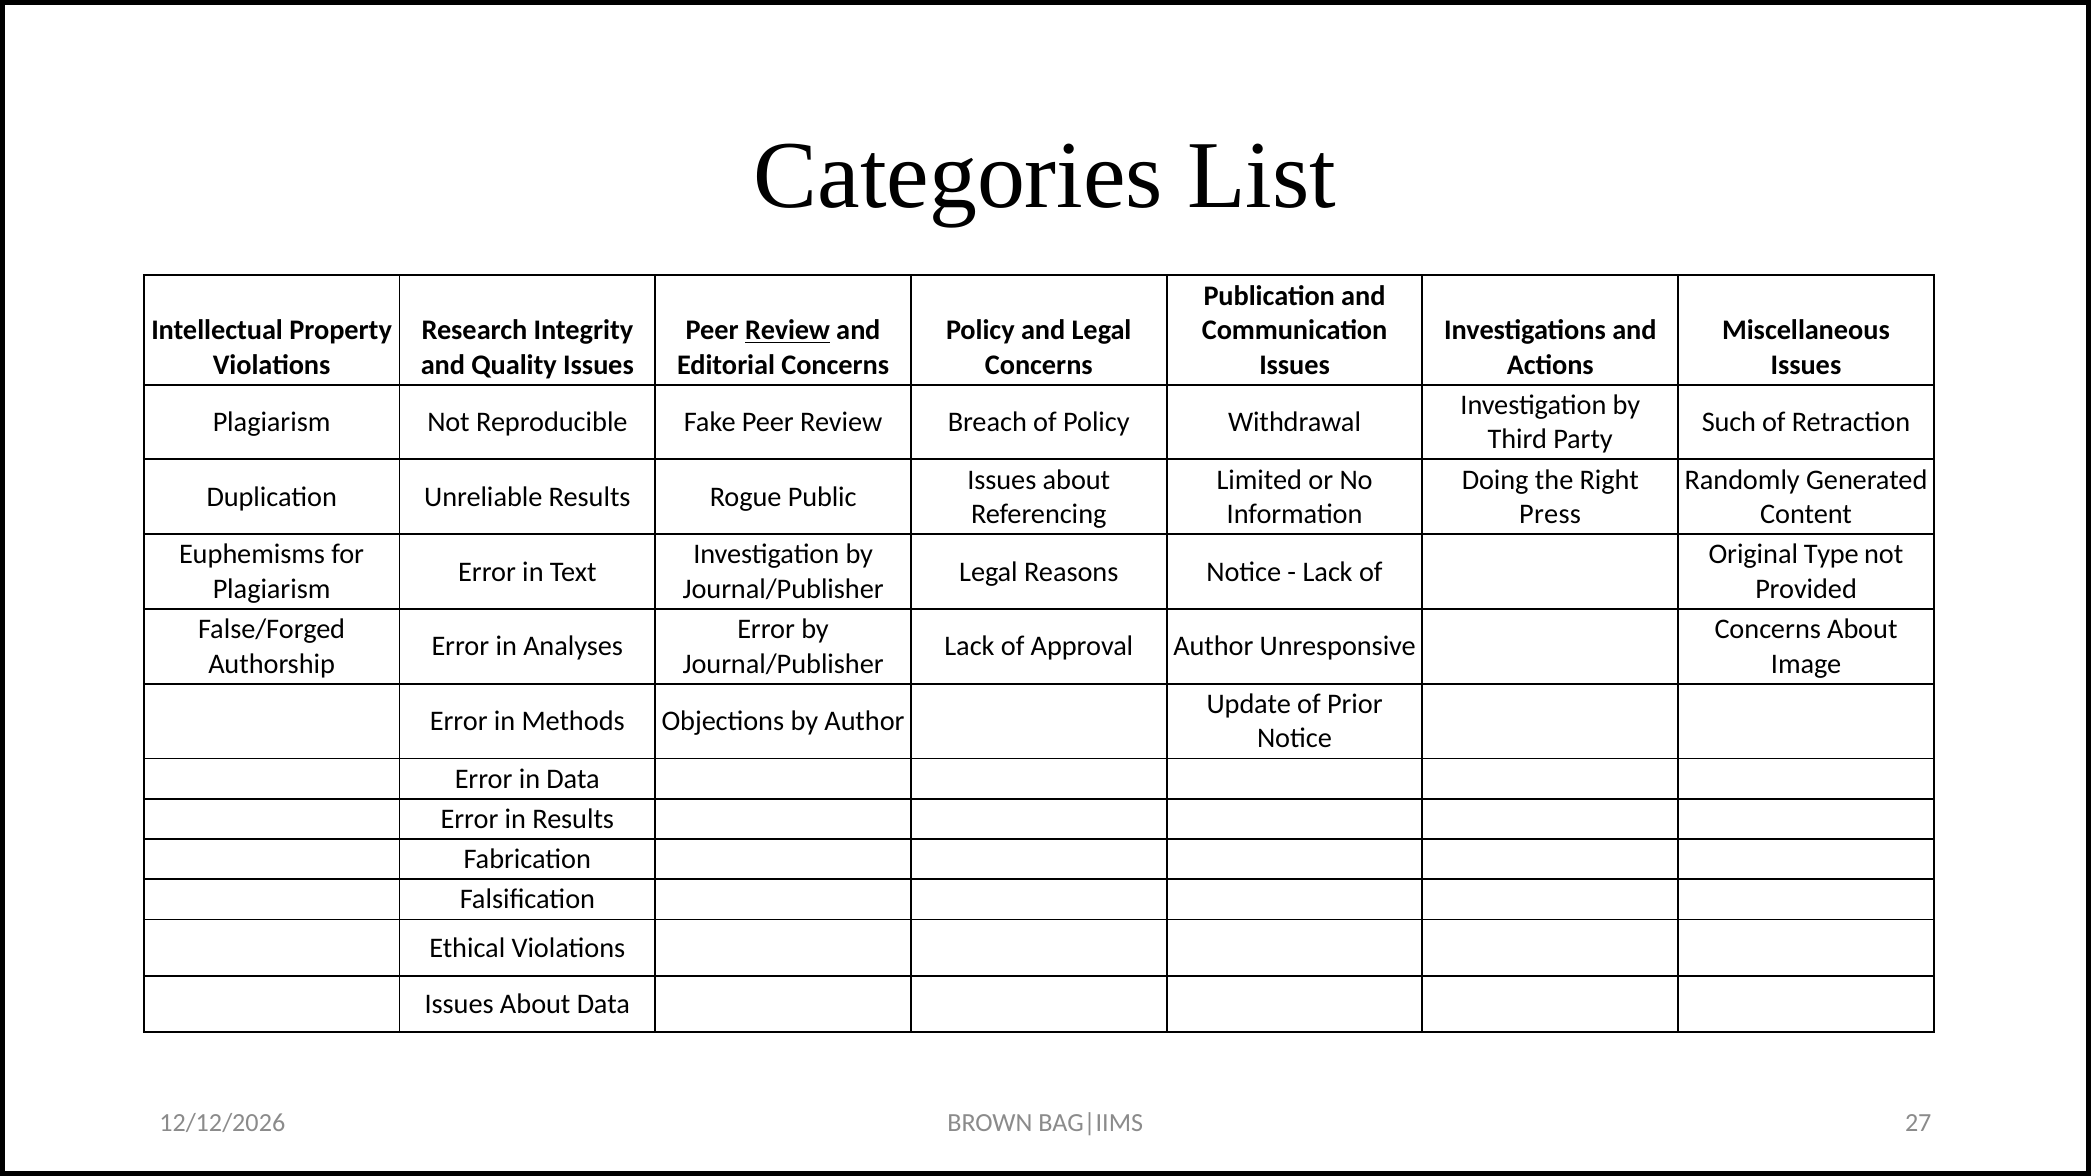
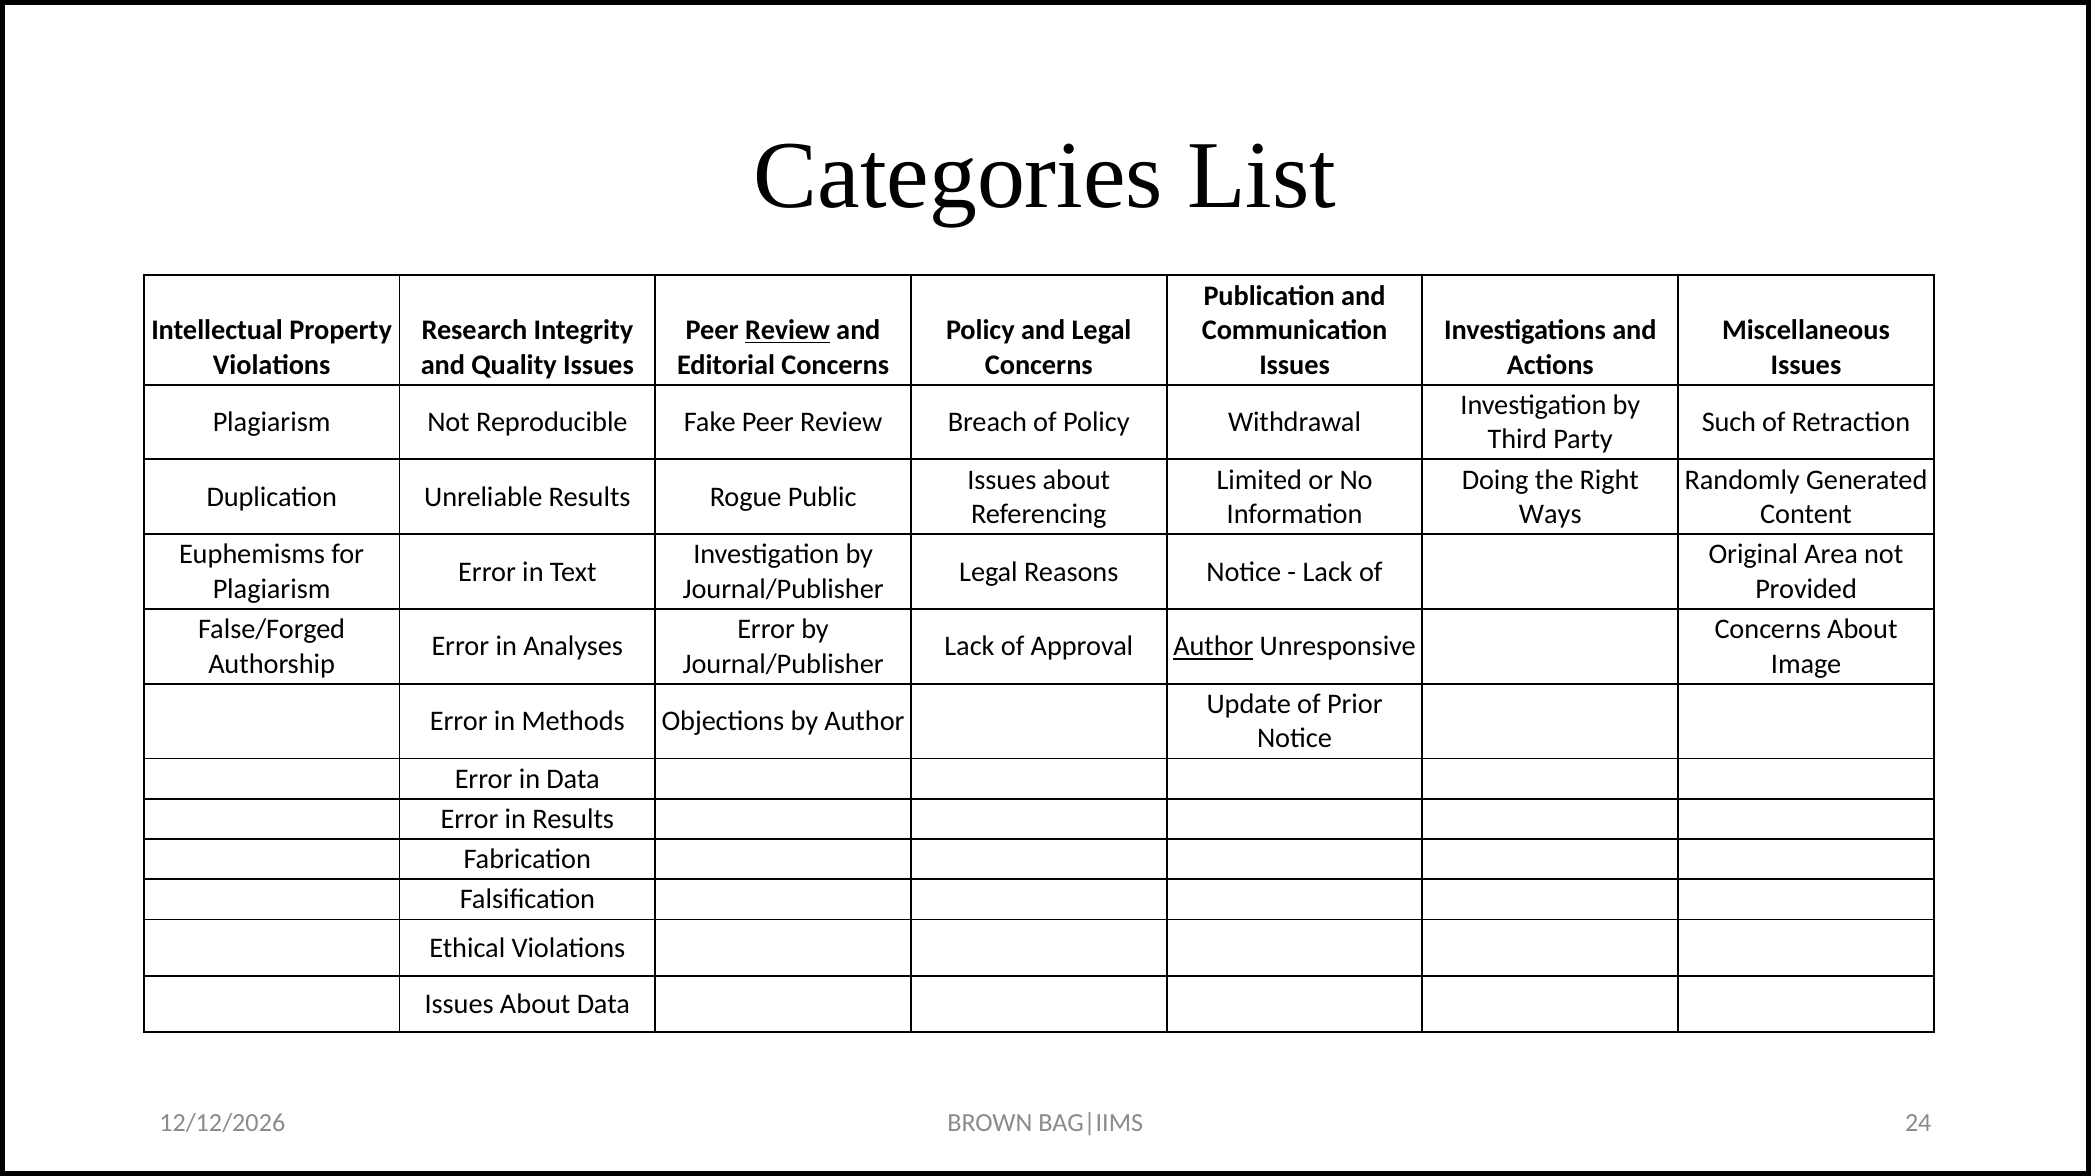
Press: Press -> Ways (1550, 514)
Type: Type -> Area (1831, 555)
Author underline: none -> present (1213, 647)
27: 27 -> 24 (1918, 1123)
